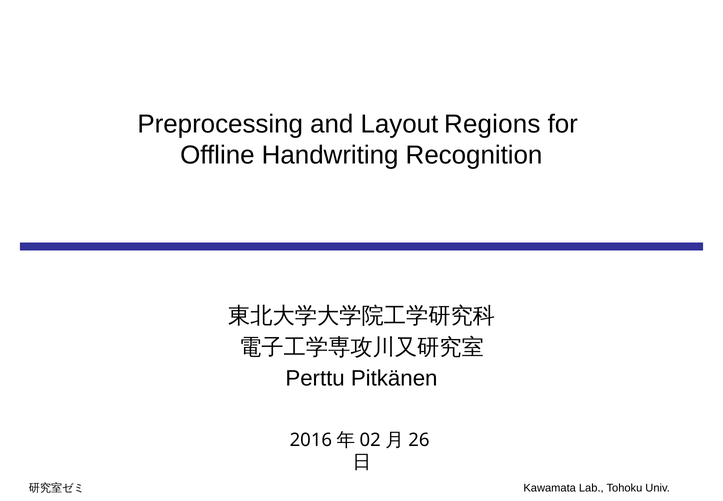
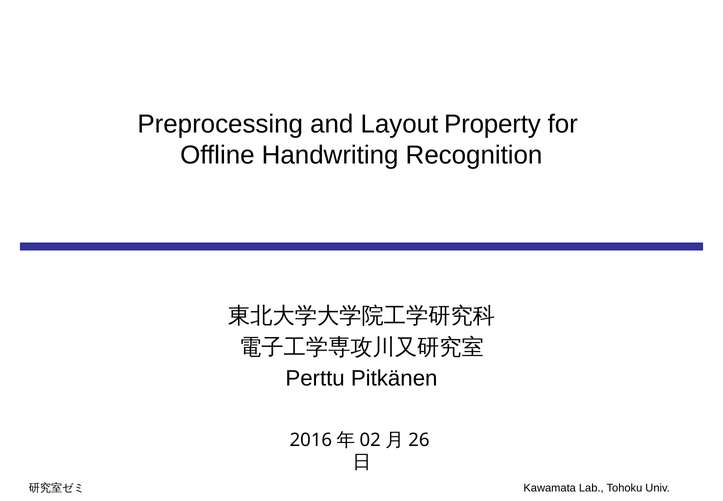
Regions: Regions -> Property (492, 124)
